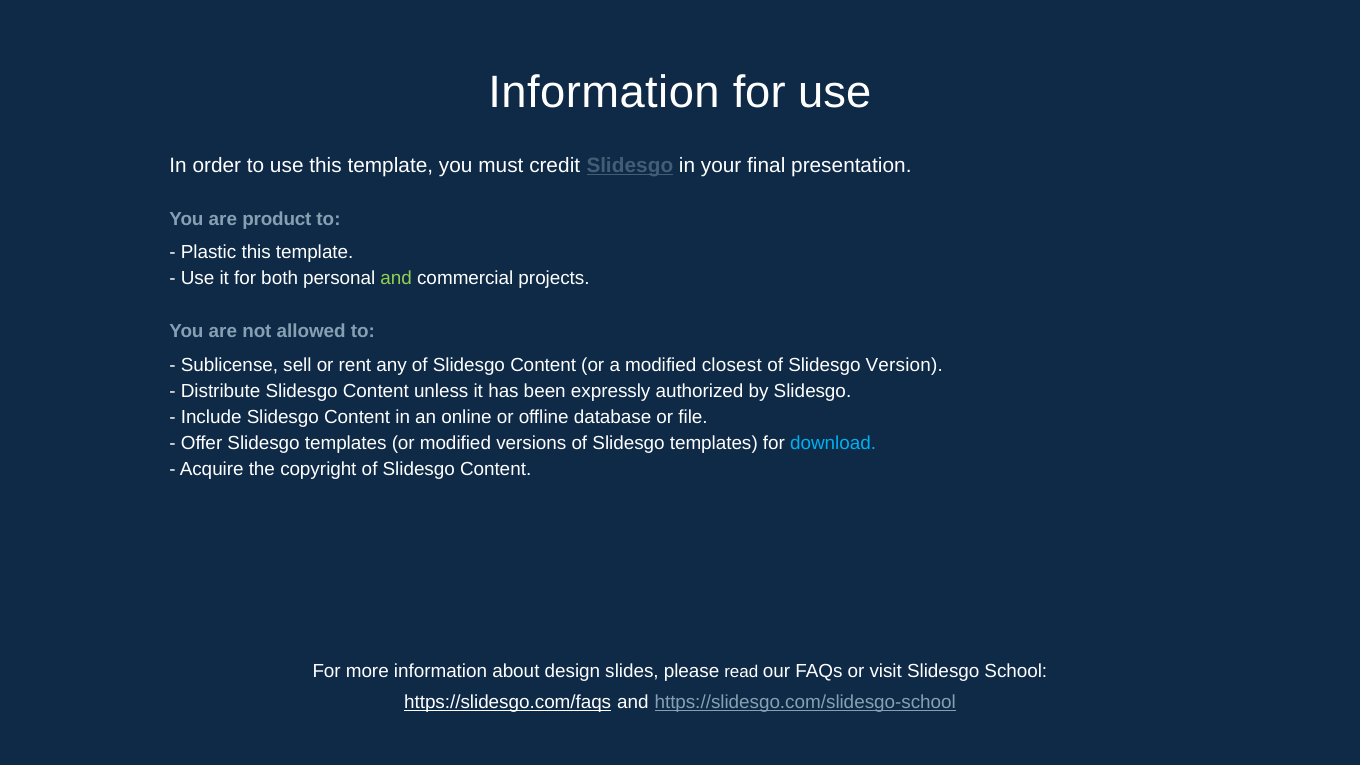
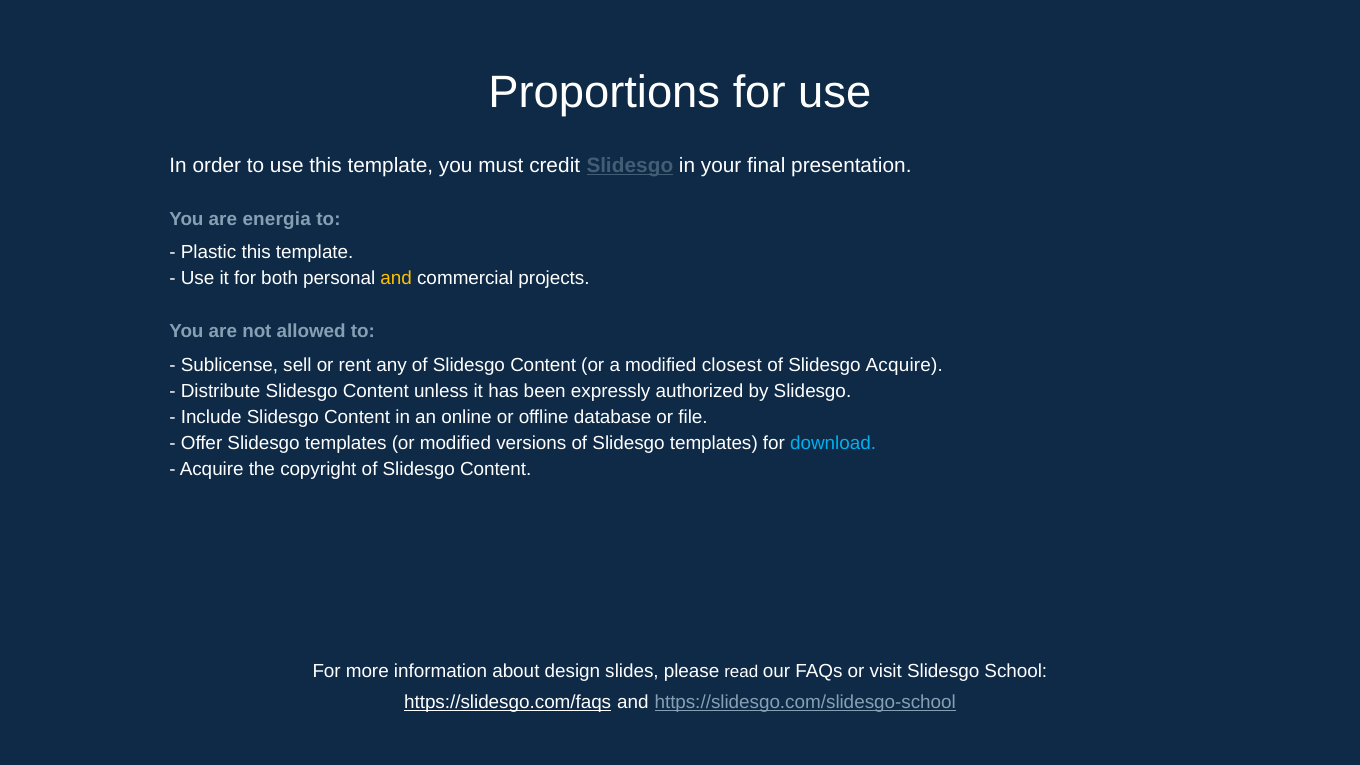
Information: Information -> Proportions (604, 92)
product: product -> energia (277, 219)
and colour: light green -> yellow (396, 279)
Slidesgo Version: Version -> Acquire (904, 365)
